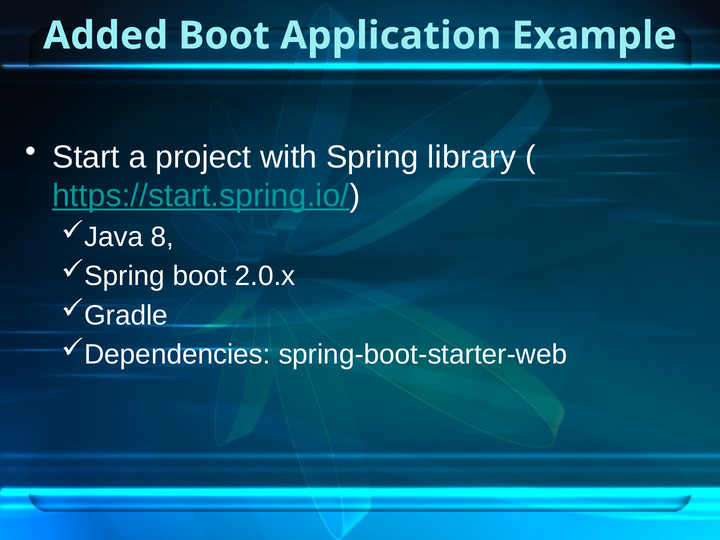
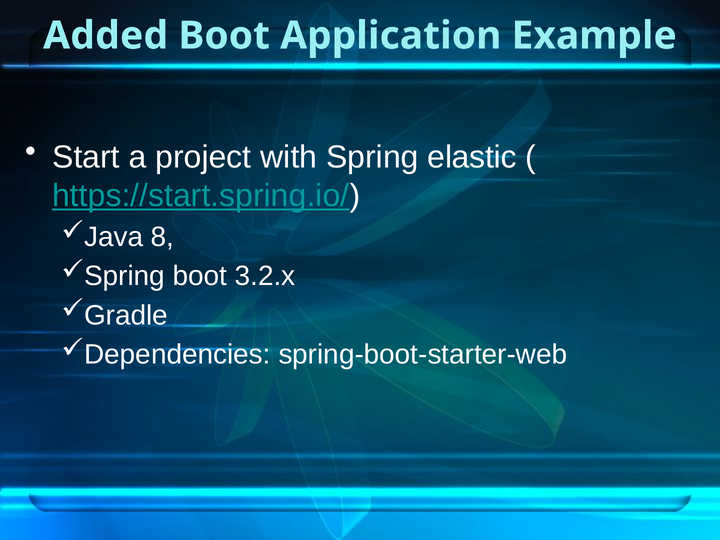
library: library -> elastic (472, 157)
2.0.x: 2.0.x -> 3.2.x (265, 276)
